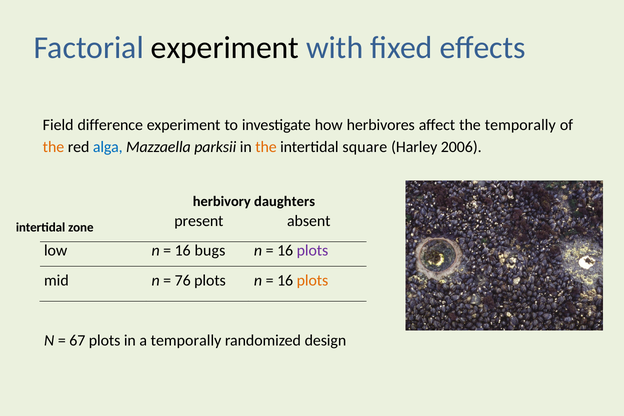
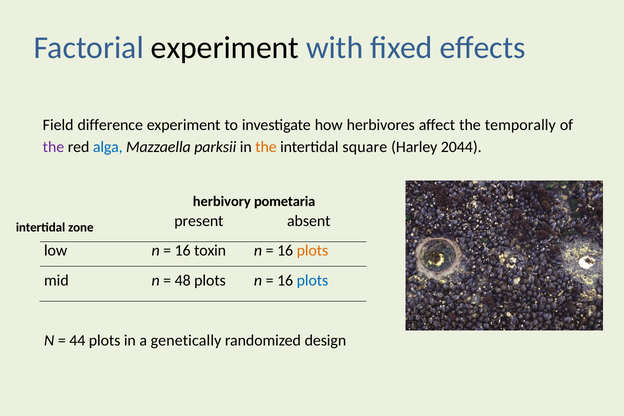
the colour: orange -> purple (54, 147)
2006: 2006 -> 2044 (461, 147)
daughters: daughters -> pometaria (285, 201)
bugs: bugs -> toxin (210, 251)
plots colour: purple -> orange (312, 251)
76: 76 -> 48 (183, 280)
plots colour: orange -> blue (312, 280)
67: 67 -> 44 (77, 341)
a temporally: temporally -> genetically (186, 341)
